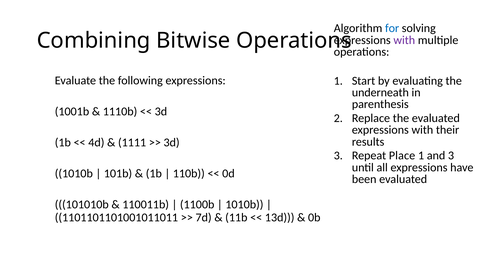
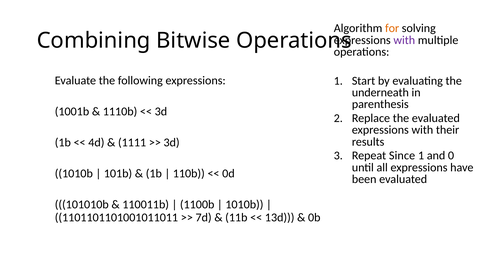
for colour: blue -> orange (392, 28)
Place: Place -> Since (402, 156)
and 3: 3 -> 0 (451, 156)
